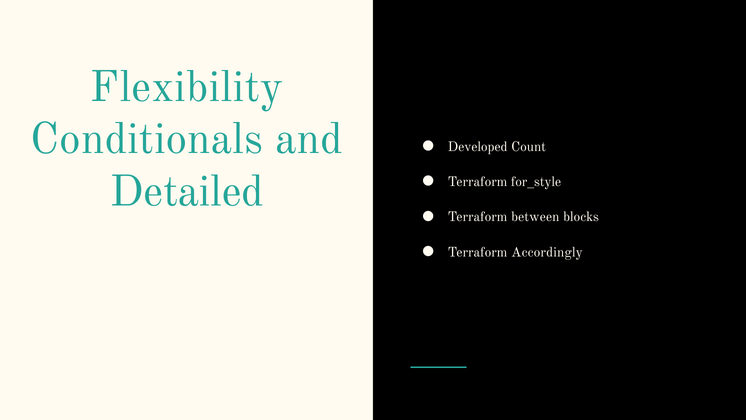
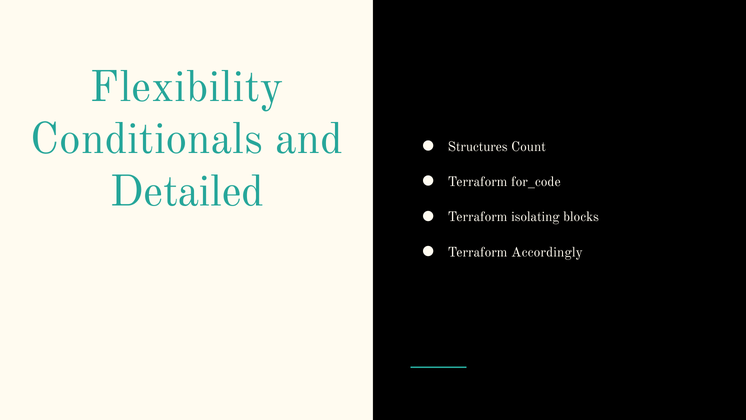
Developed: Developed -> Structures (478, 146)
for_style: for_style -> for_code (536, 182)
between: between -> isolating (535, 217)
